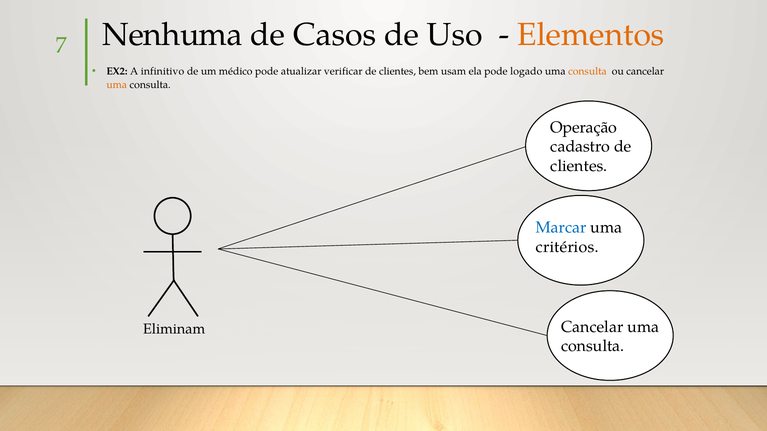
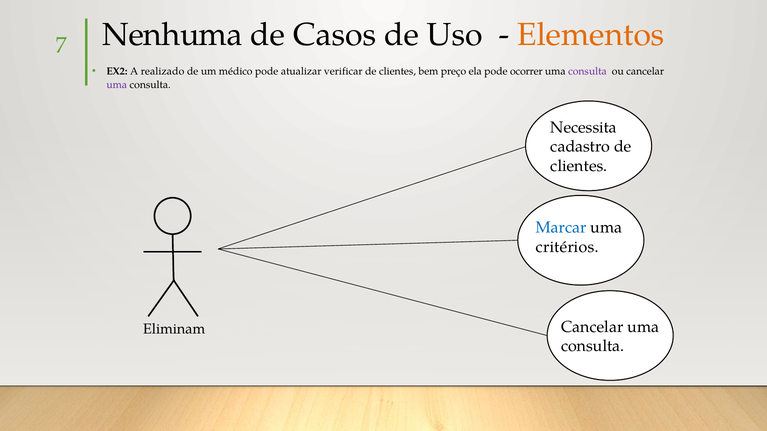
infinitivo: infinitivo -> realizado (163, 71)
usam: usam -> preço (454, 71)
logado: logado -> ocorrer (526, 71)
consulta colour: orange -> purple (587, 71)
uma colour: orange -> purple (117, 85)
Operação: Operação -> Necessita (584, 128)
